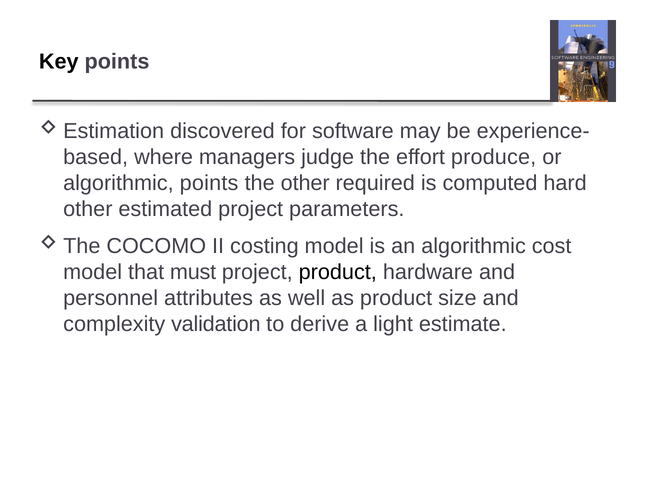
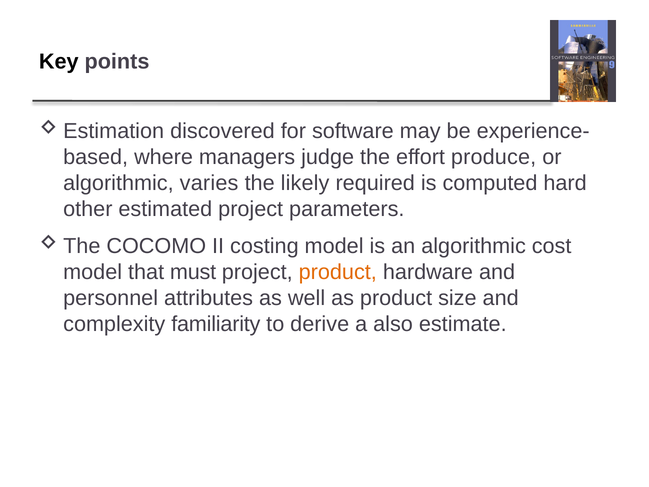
algorithmic points: points -> varies (209, 183)
the other: other -> likely (305, 183)
product colour: black -> orange (338, 272)
validation: validation -> familiarity (216, 324)
light: light -> also (393, 324)
